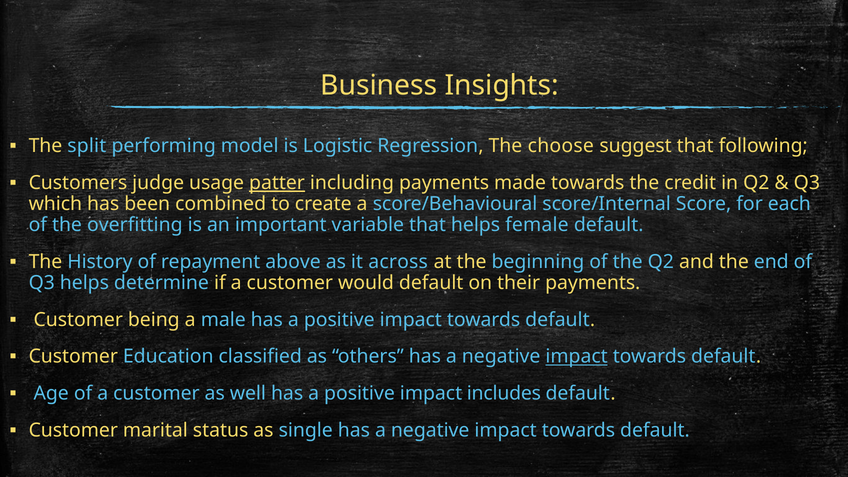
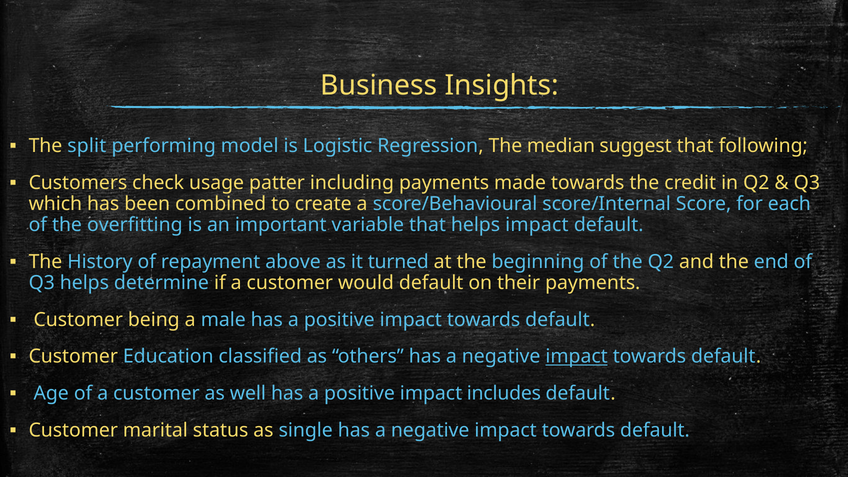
choose: choose -> median (561, 146)
judge: judge -> check (158, 183)
patter underline: present -> none (277, 183)
helps female: female -> impact (537, 225)
across: across -> turned (398, 262)
